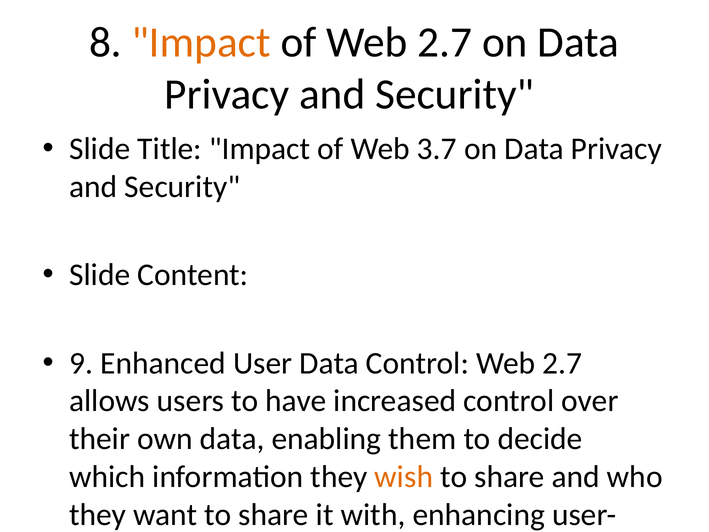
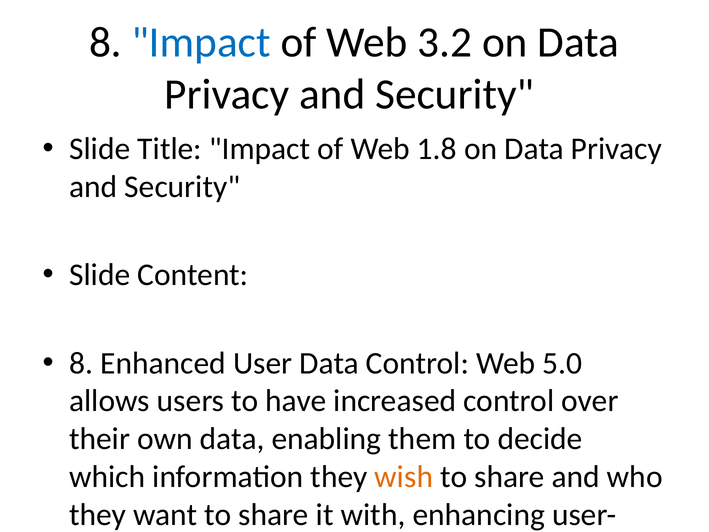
Impact colour: orange -> blue (201, 43)
of Web 2.7: 2.7 -> 3.2 (445, 43)
3.7: 3.7 -> 1.8 (437, 149)
9: 9 -> 8 (81, 363)
Control Web 2.7: 2.7 -> 5.0 (562, 363)
